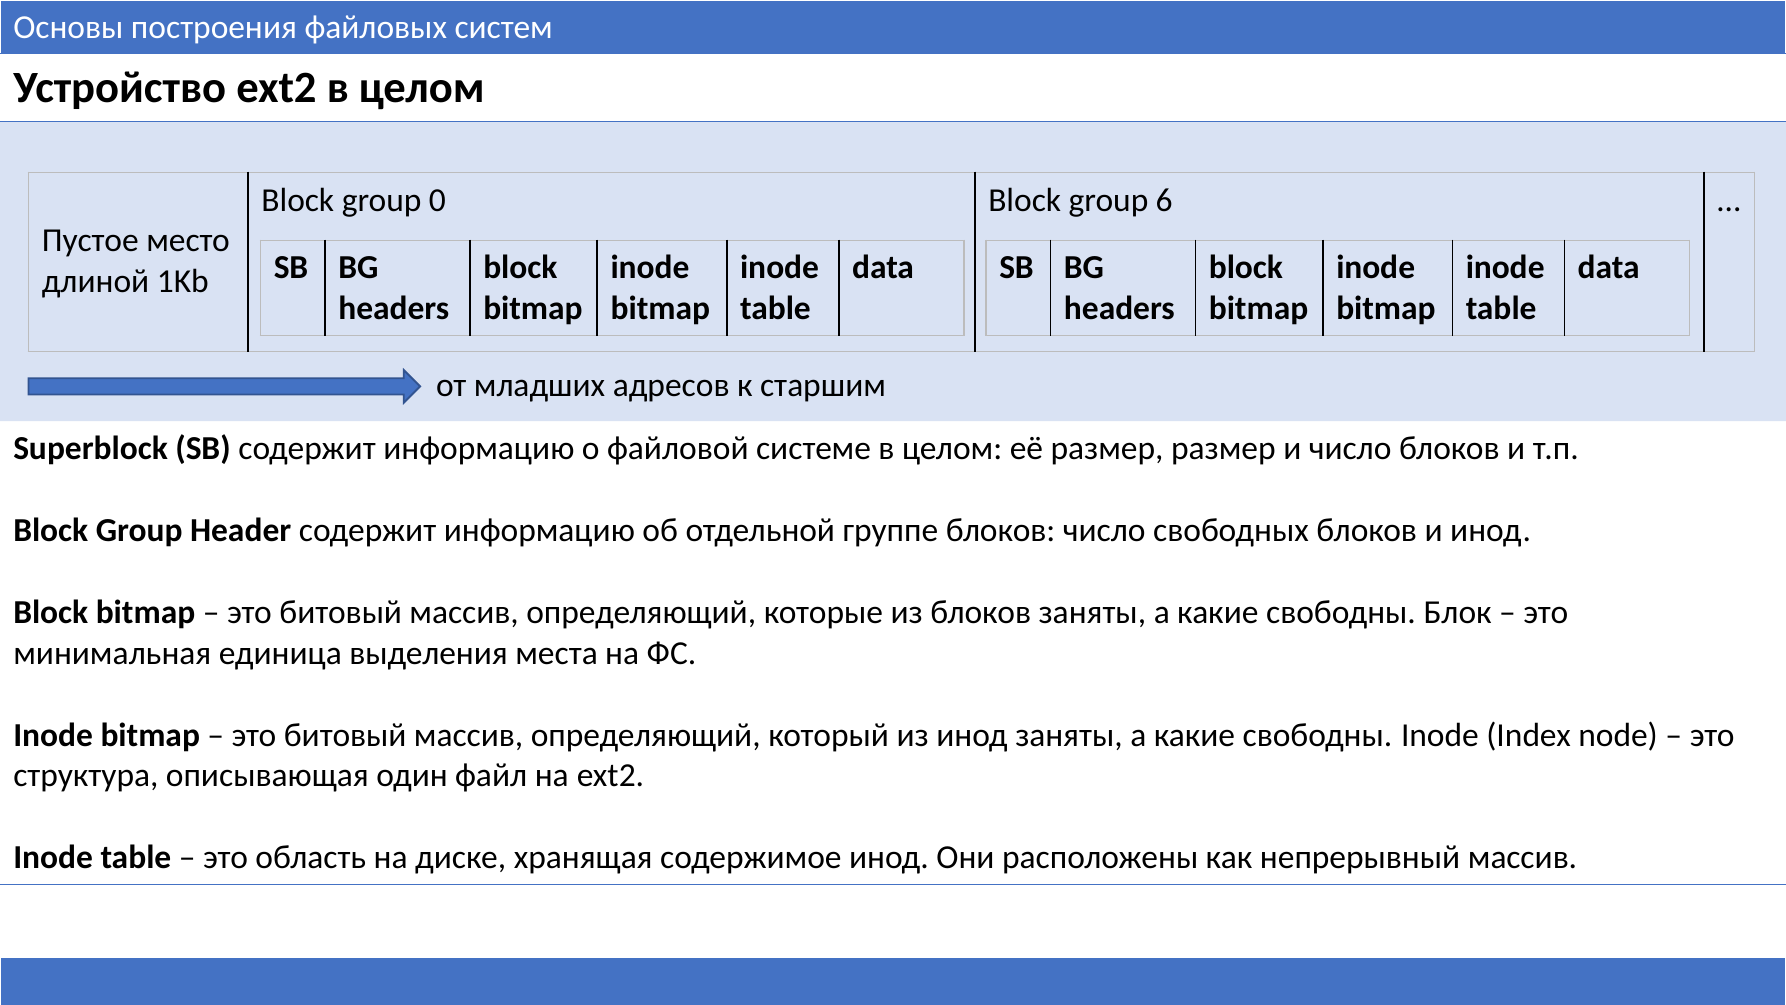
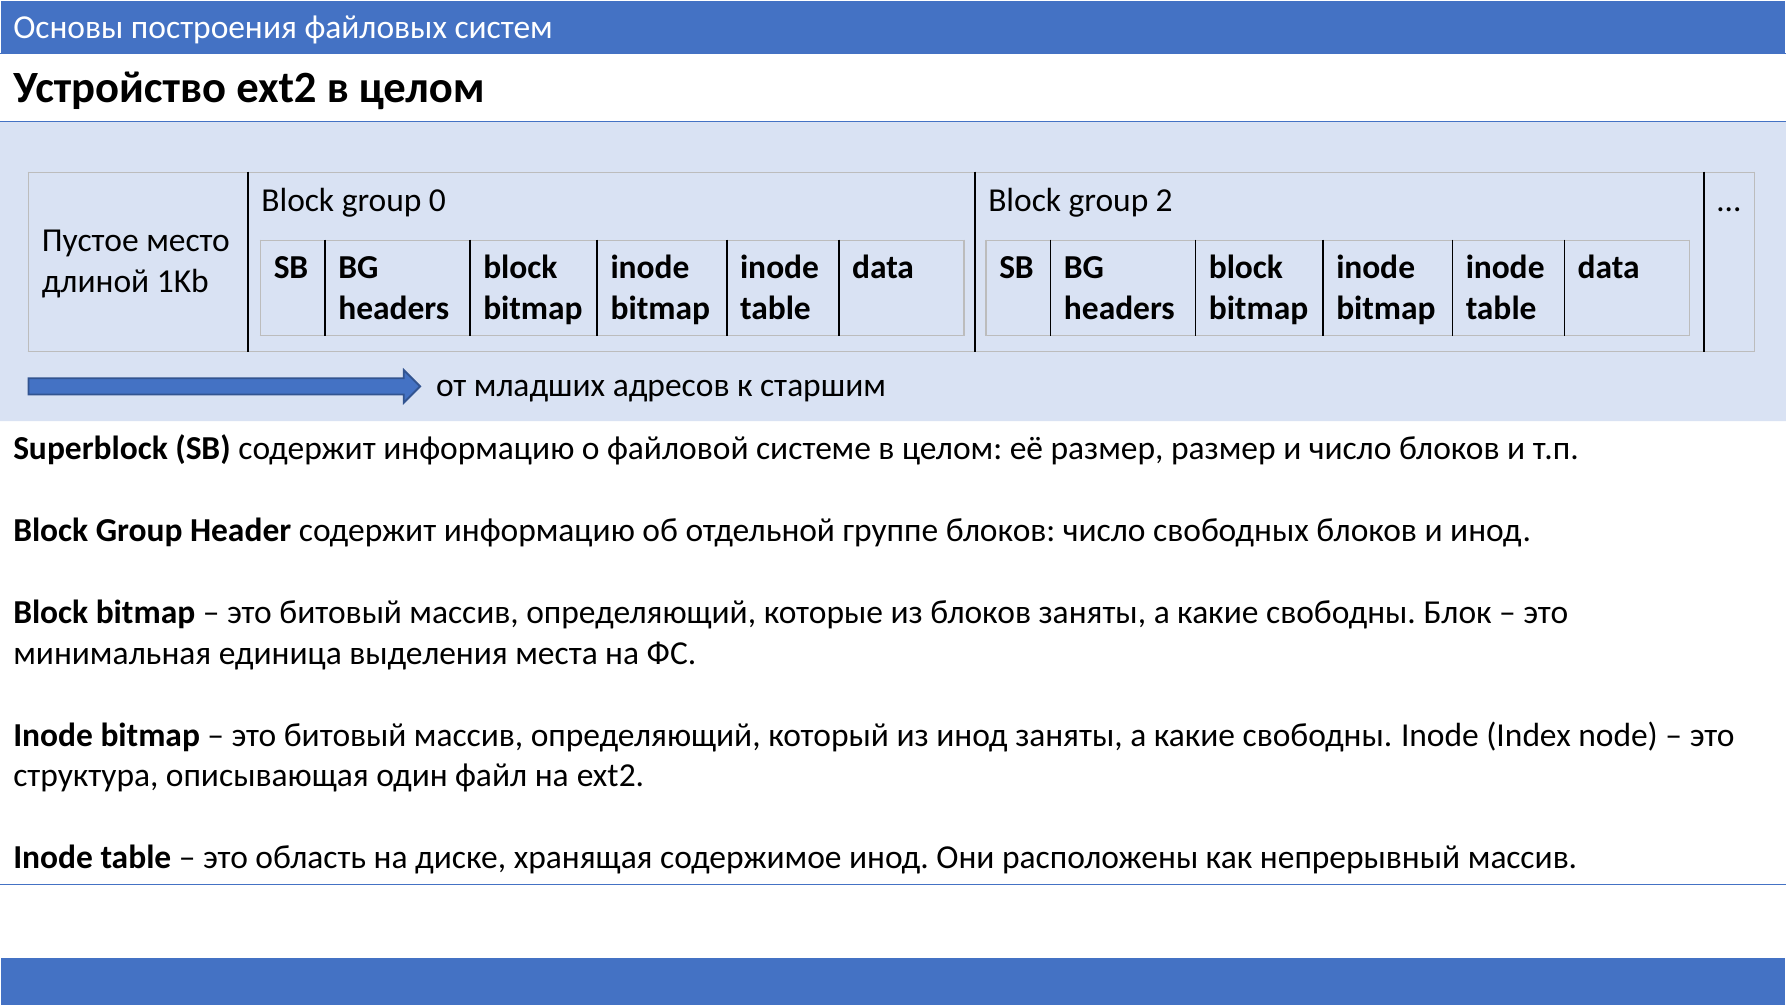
6: 6 -> 2 (1164, 200)
